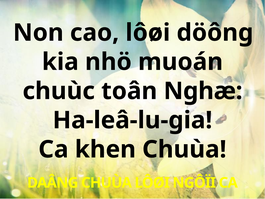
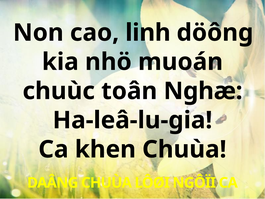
cao lôøi: lôøi -> linh (148, 33)
